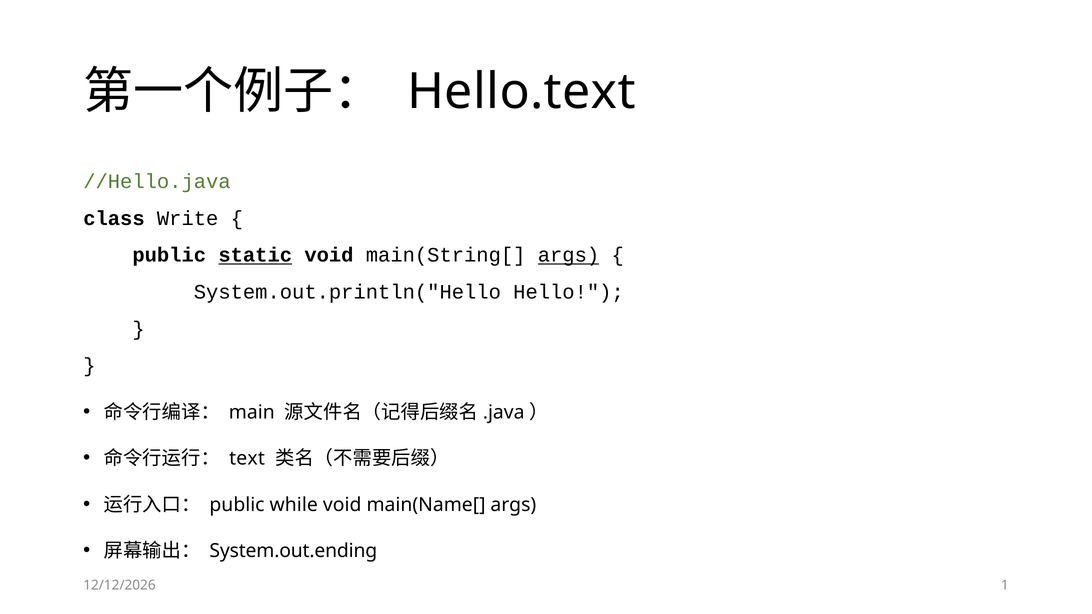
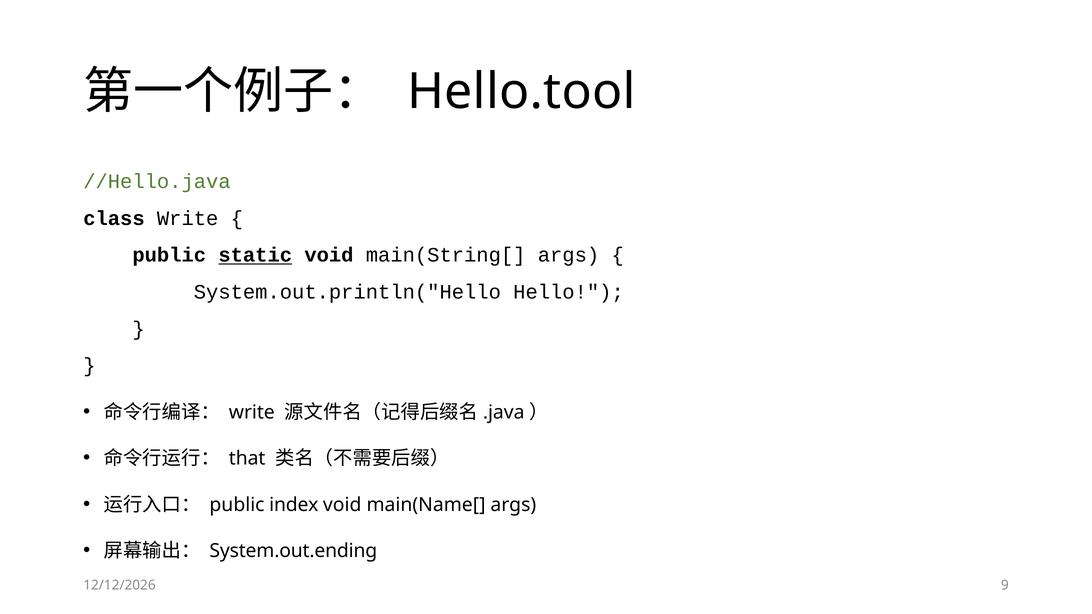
Hello.text: Hello.text -> Hello.tool (521, 92)
args underline: present -> none (569, 255)
main: main -> write (252, 412)
text: text -> that (247, 459)
while: while -> index (294, 505)
1: 1 -> 9 (1005, 585)
